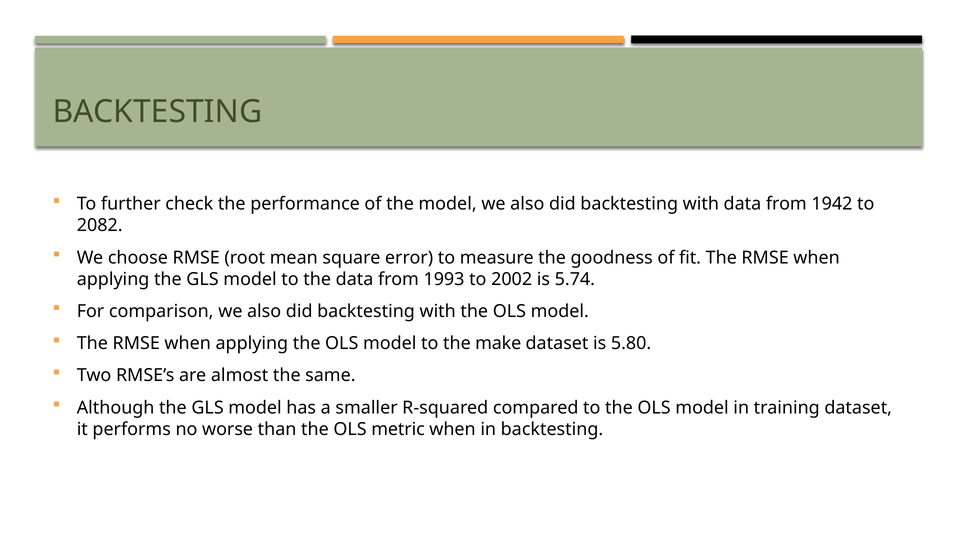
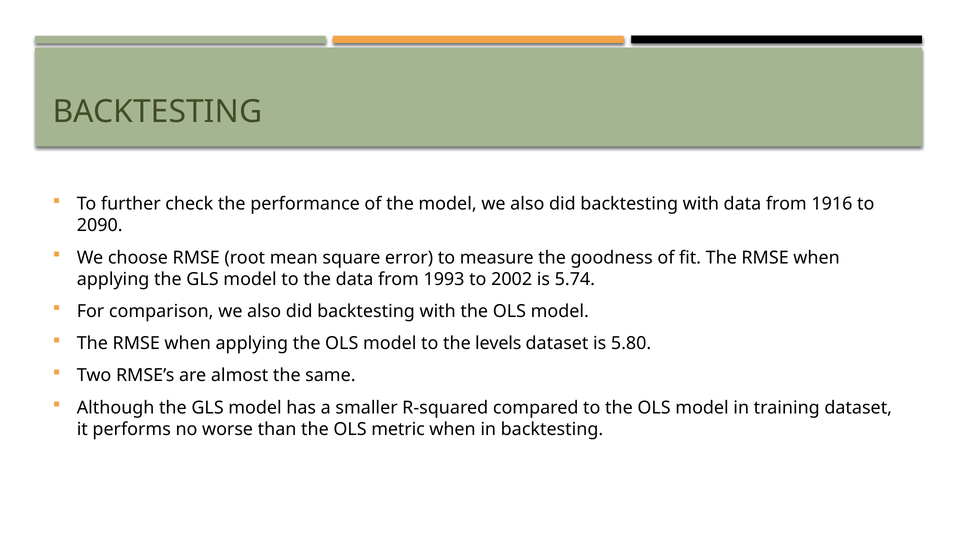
1942: 1942 -> 1916 (832, 204)
2082: 2082 -> 2090 (100, 226)
make: make -> levels (498, 344)
